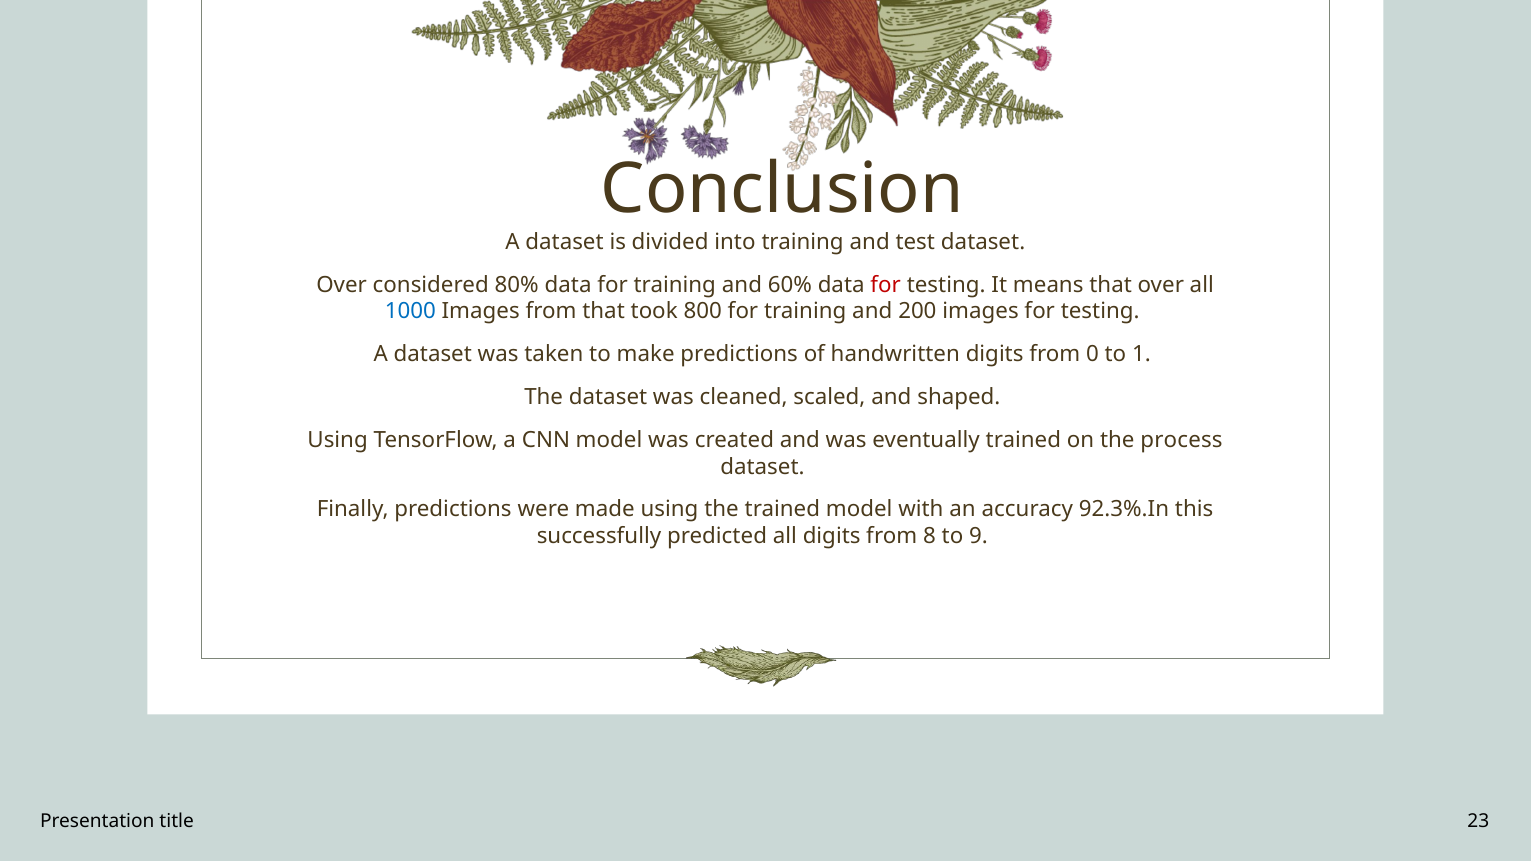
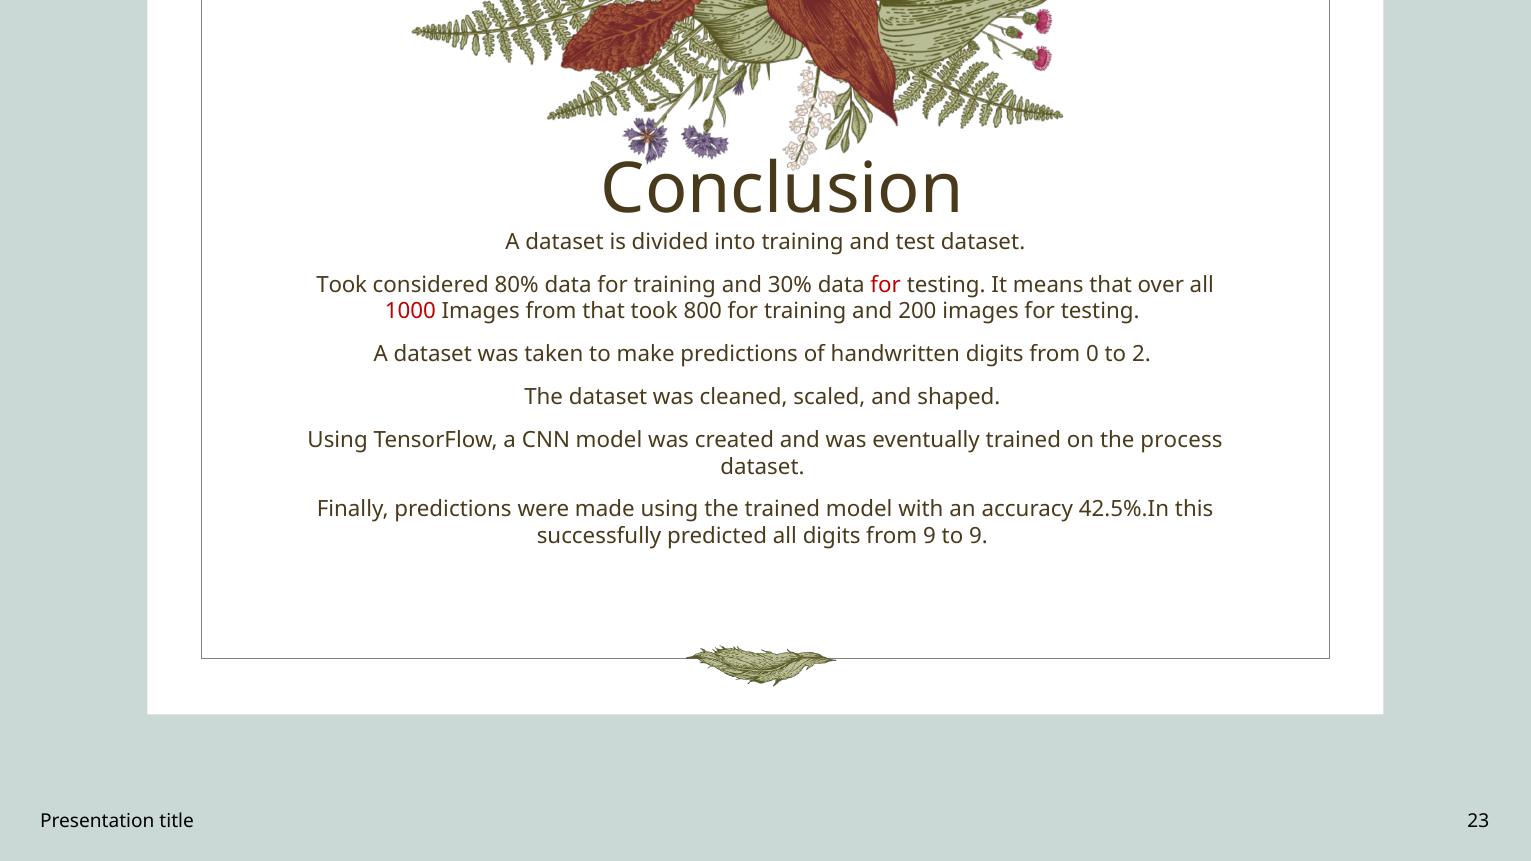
Over: Over -> Took (342, 285)
60%: 60% -> 30% (790, 285)
1000 colour: blue -> red (410, 312)
1: 1 -> 2 (1141, 354)
92.3%.In: 92.3%.In -> 42.5%.In (1124, 510)
from 8: 8 -> 9 (929, 536)
